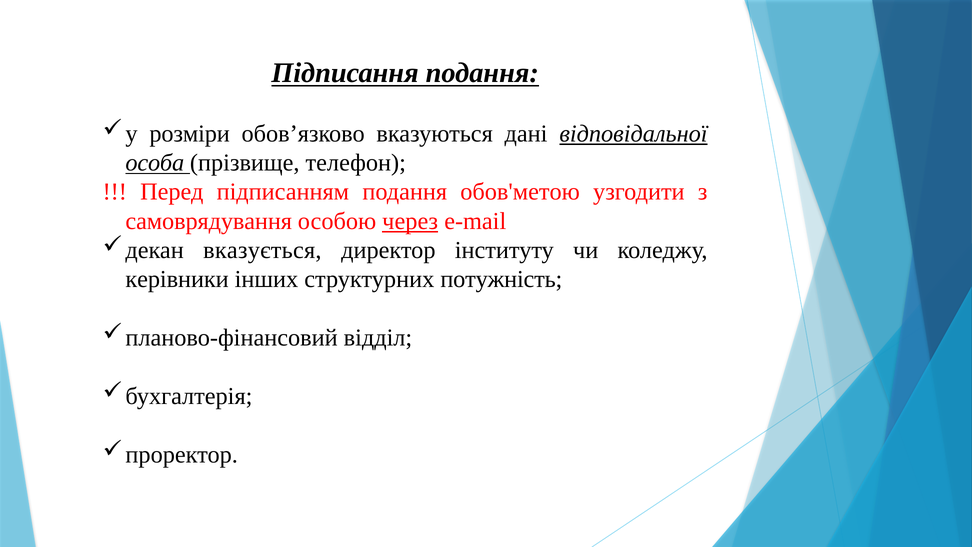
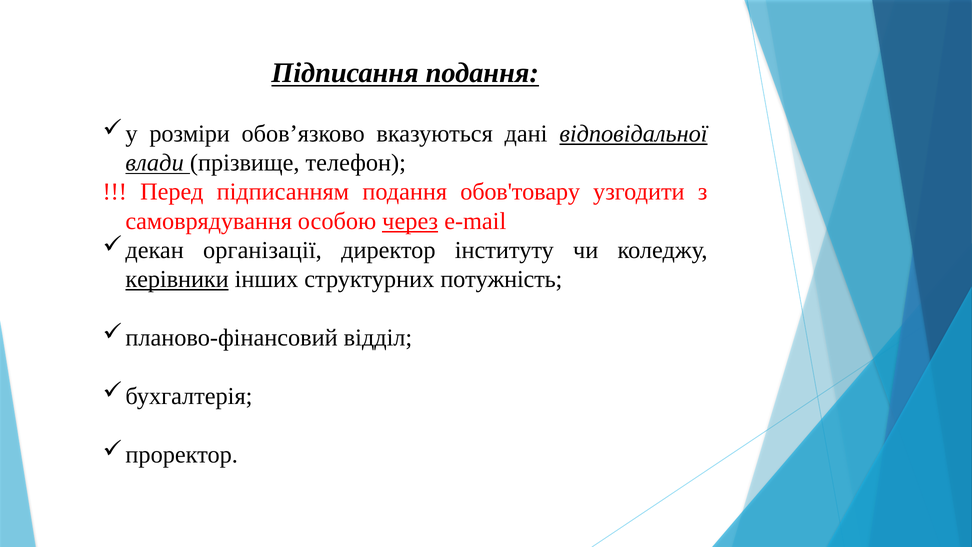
особа: особа -> влади (155, 163)
обов'метою: обов'метою -> обов'товару (520, 192)
вказується: вказується -> організації (262, 250)
керівники underline: none -> present (177, 279)
